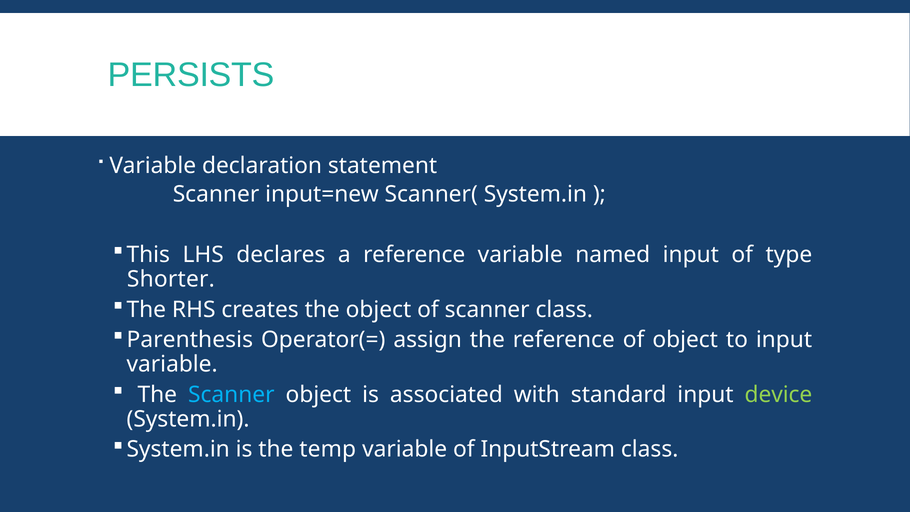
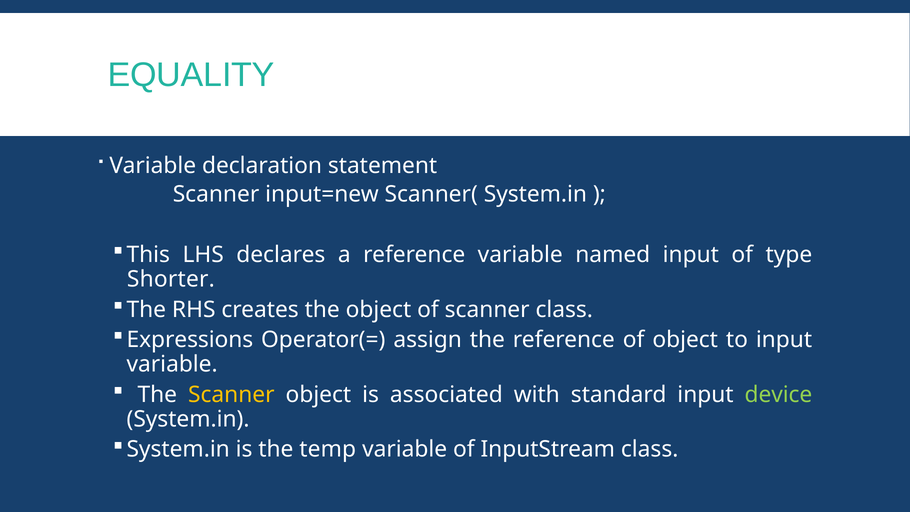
PERSISTS: PERSISTS -> EQUALITY (191, 75)
Parenthesis: Parenthesis -> Expressions (190, 340)
Scanner colour: light blue -> yellow (231, 394)
